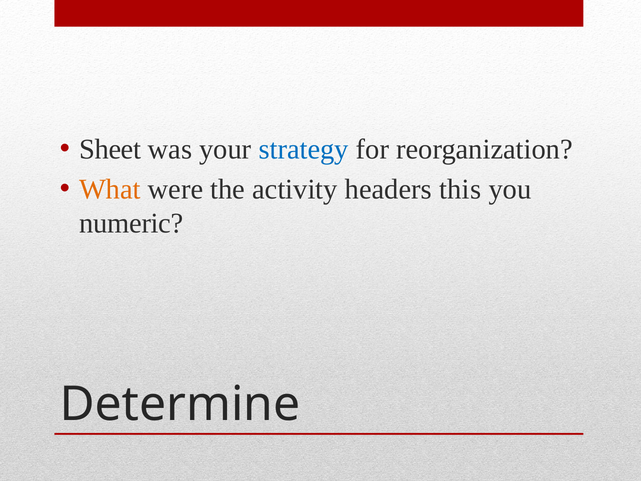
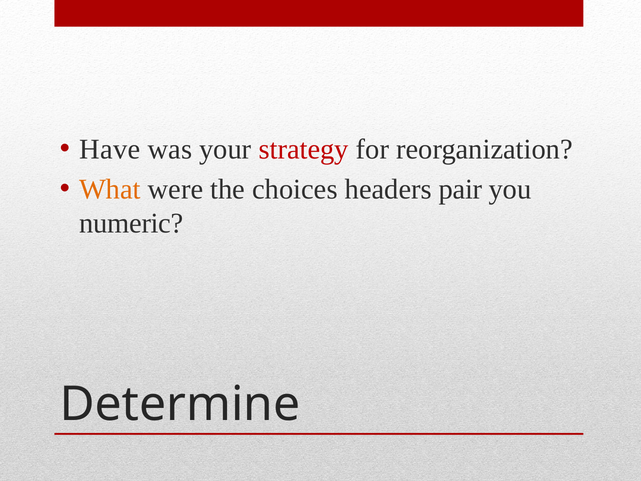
Sheet: Sheet -> Have (110, 149)
strategy colour: blue -> red (304, 149)
activity: activity -> choices (295, 189)
this: this -> pair (460, 189)
